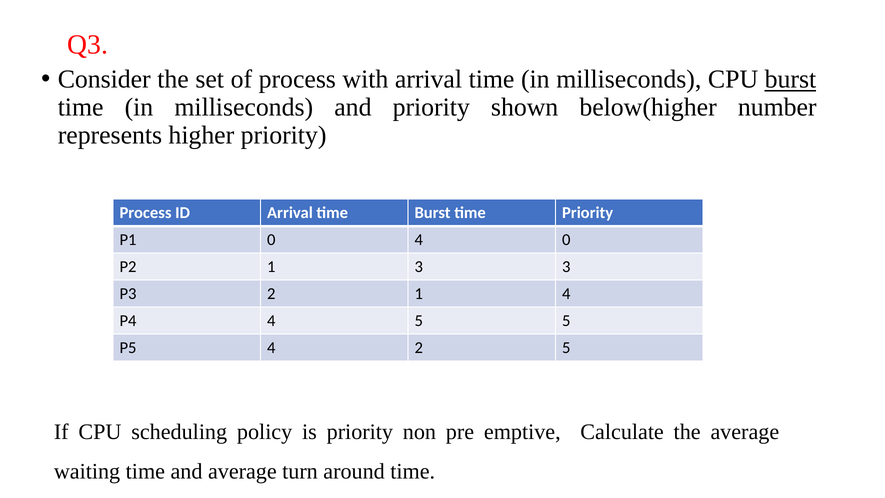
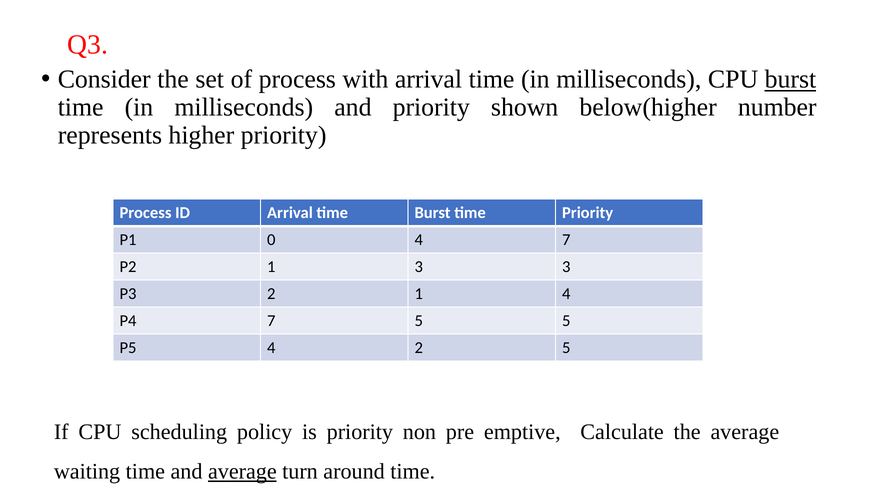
4 0: 0 -> 7 (566, 240)
P4 4: 4 -> 7 (271, 321)
average underline: none -> present (242, 471)
